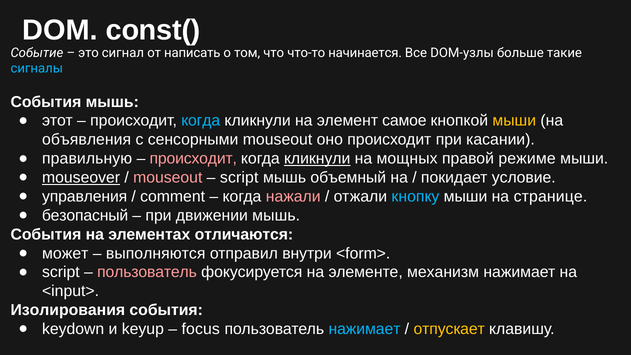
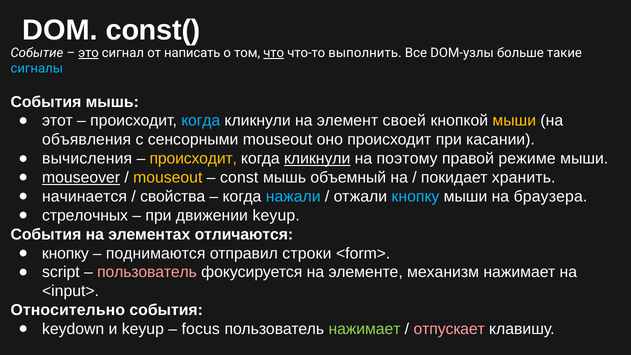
это underline: none -> present (89, 53)
что underline: none -> present (274, 53)
начинается: начинается -> выполнить (365, 53)
самое: самое -> своей (404, 121)
правильную: правильную -> вычисления (87, 159)
происходит colour: pink -> yellow (193, 159)
мощных: мощных -> поэтому (407, 159)
mouseout colour: pink -> yellow (168, 178)
script: script -> const (239, 178)
условие: условие -> хранить (524, 178)
управления: управления -> начинается (85, 196)
comment: comment -> свойства (173, 196)
нажали colour: pink -> light blue (293, 196)
странице: странице -> браузера (550, 196)
безопасный: безопасный -> стрелочных (85, 215)
движении мышь: мышь -> keyup (276, 215)
может: может -> кнопку (65, 253)
выполняются: выполняются -> поднимаются (156, 253)
внутри: внутри -> строки (307, 253)
Изолирования: Изолирования -> Относительно (68, 310)
нажимает colour: light blue -> light green (364, 329)
отпускает colour: yellow -> pink (449, 329)
